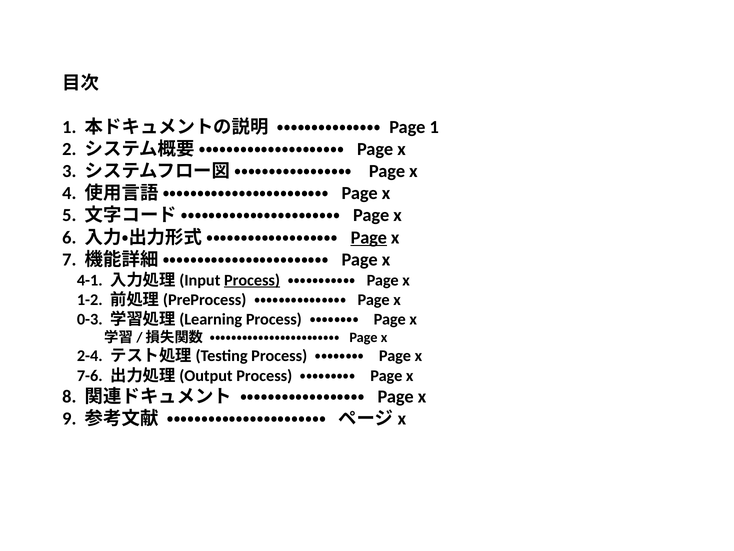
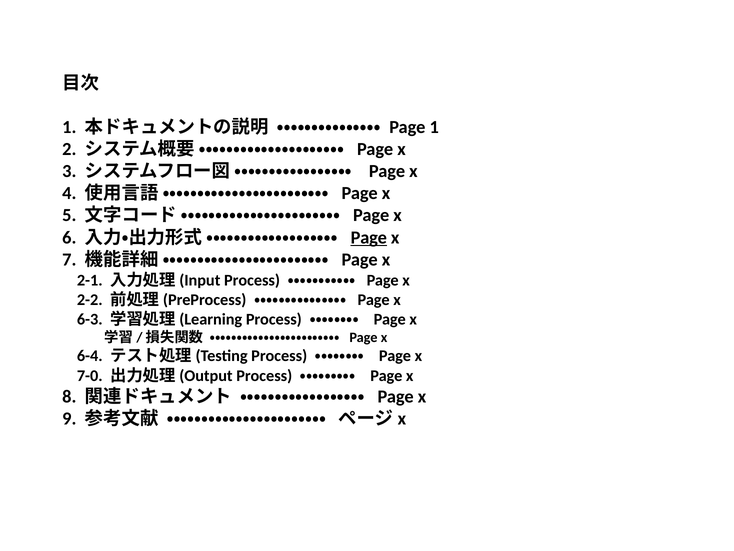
4-1: 4-1 -> 2-1 (90, 280)
Process underline: present -> none (252, 280)
1-2: 1-2 -> 2-2 (90, 299)
0-3: 0-3 -> 6-3 (90, 319)
2-4: 2-4 -> 6-4 (90, 356)
7-6: 7-6 -> 7-0 (90, 375)
